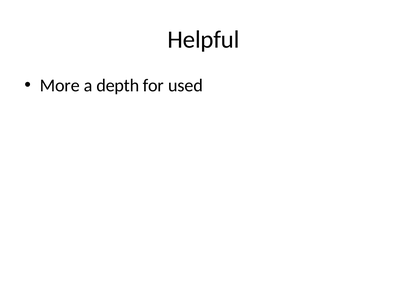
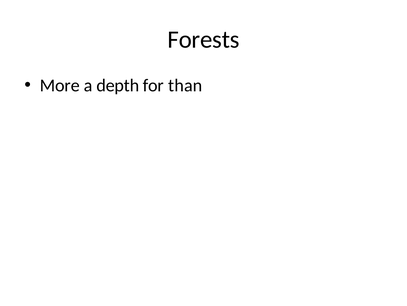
Helpful: Helpful -> Forests (204, 39)
used: used -> than (185, 85)
